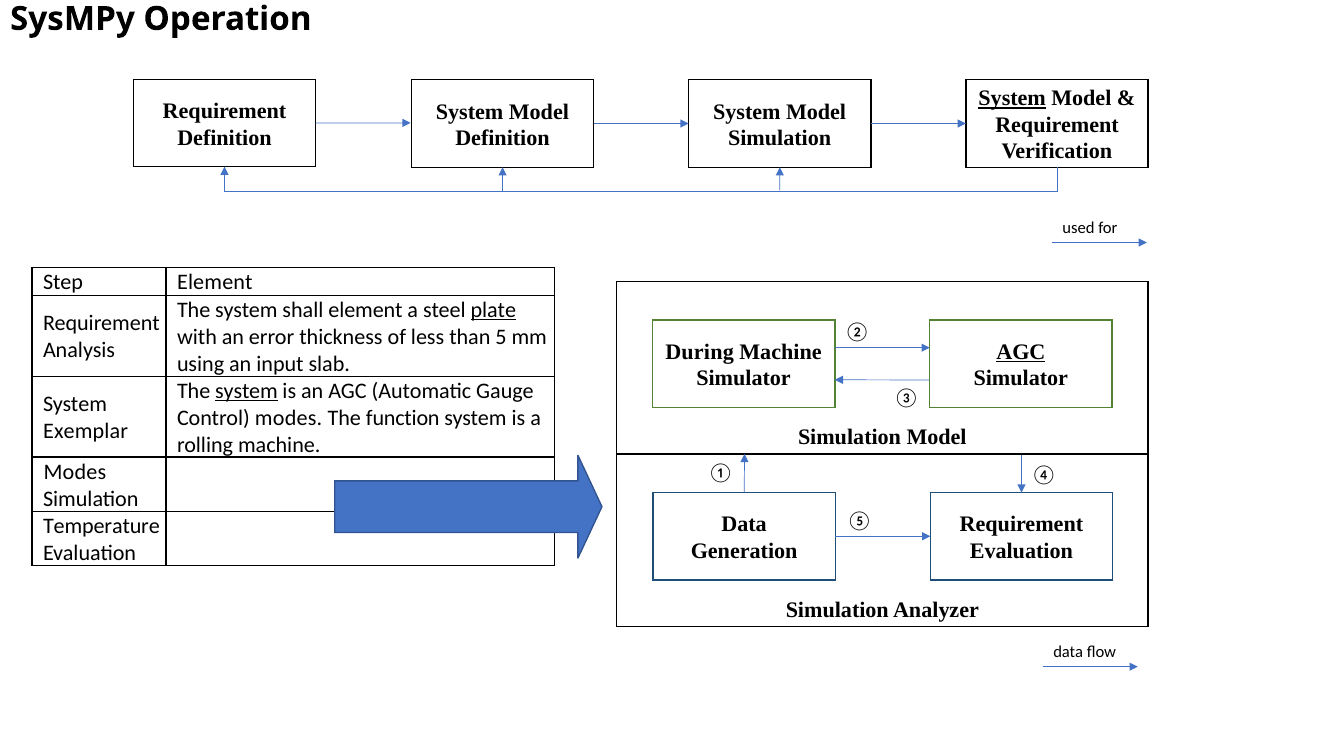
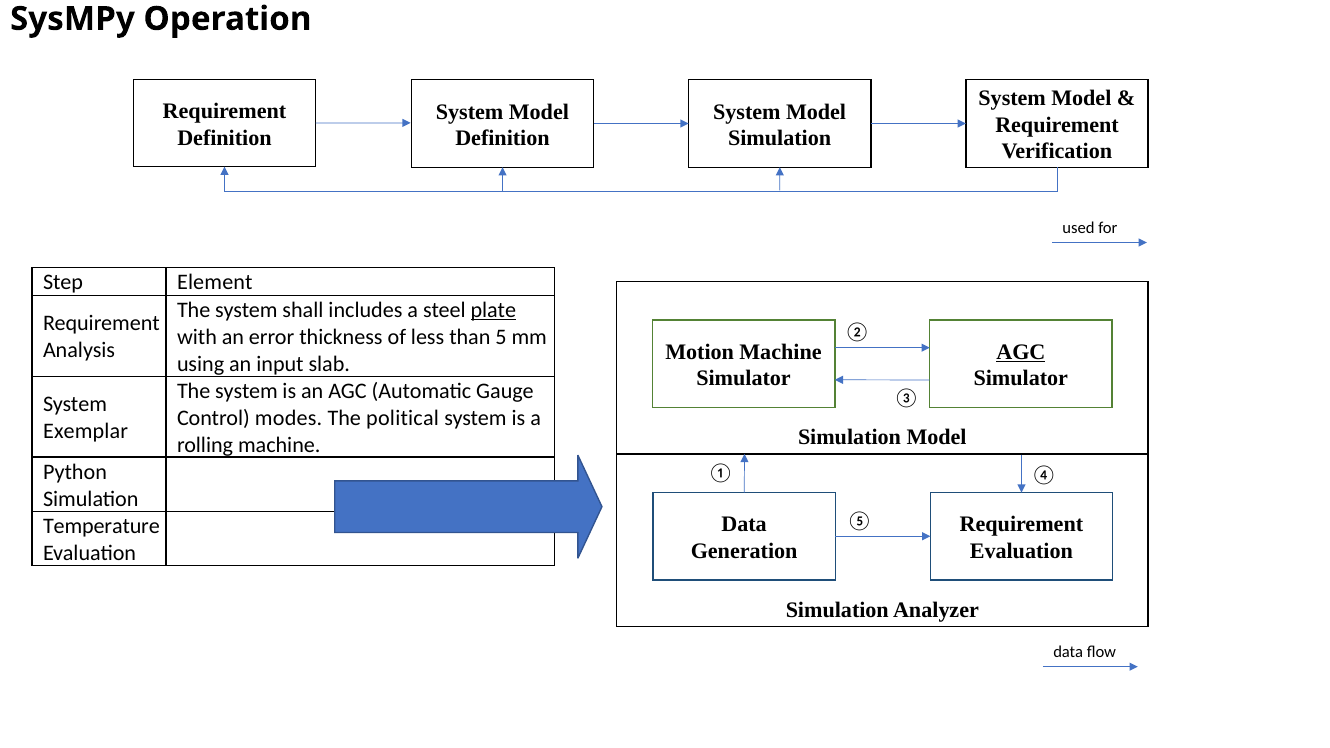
System underline: present -> none (1012, 98)
shall element: element -> includes (365, 310)
During: During -> Motion (700, 352)
system underline: present -> none (246, 391)
function: function -> political (403, 418)
Modes: Modes -> Python (75, 472)
